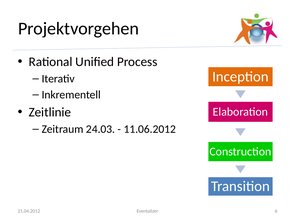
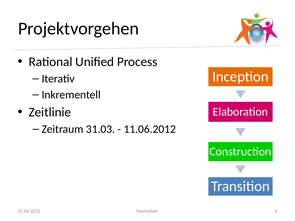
24.03: 24.03 -> 31.03 (100, 129)
